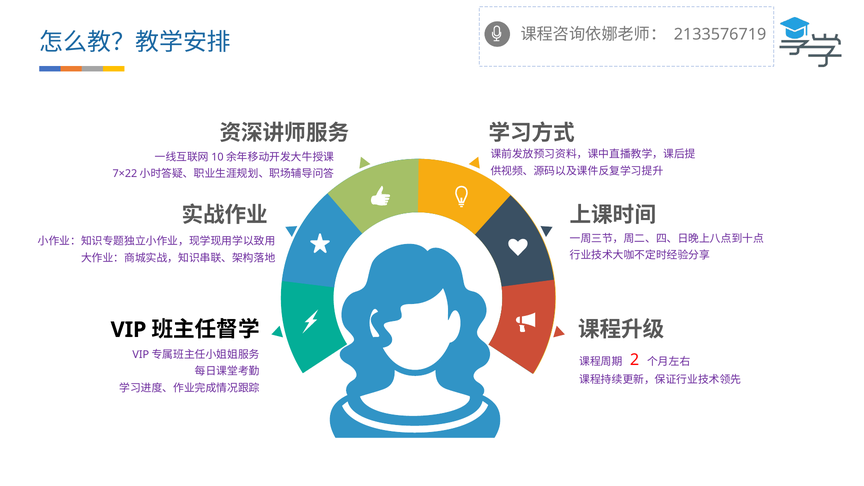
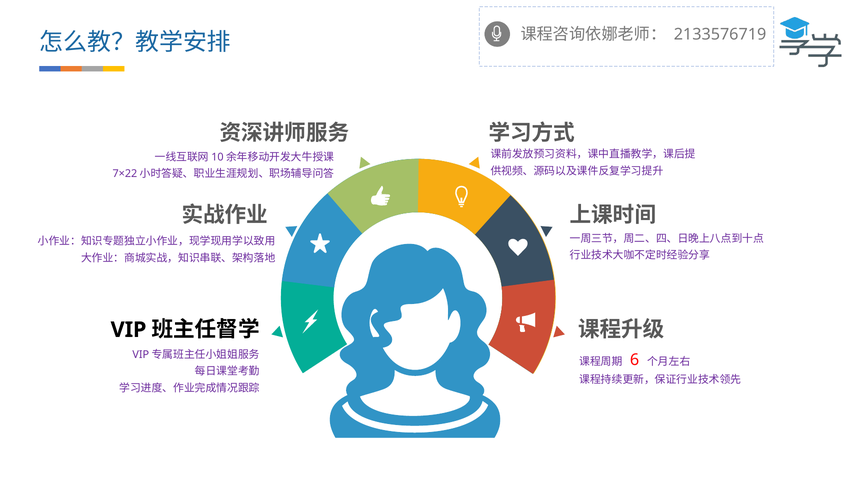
2: 2 -> 6 (635, 360)
